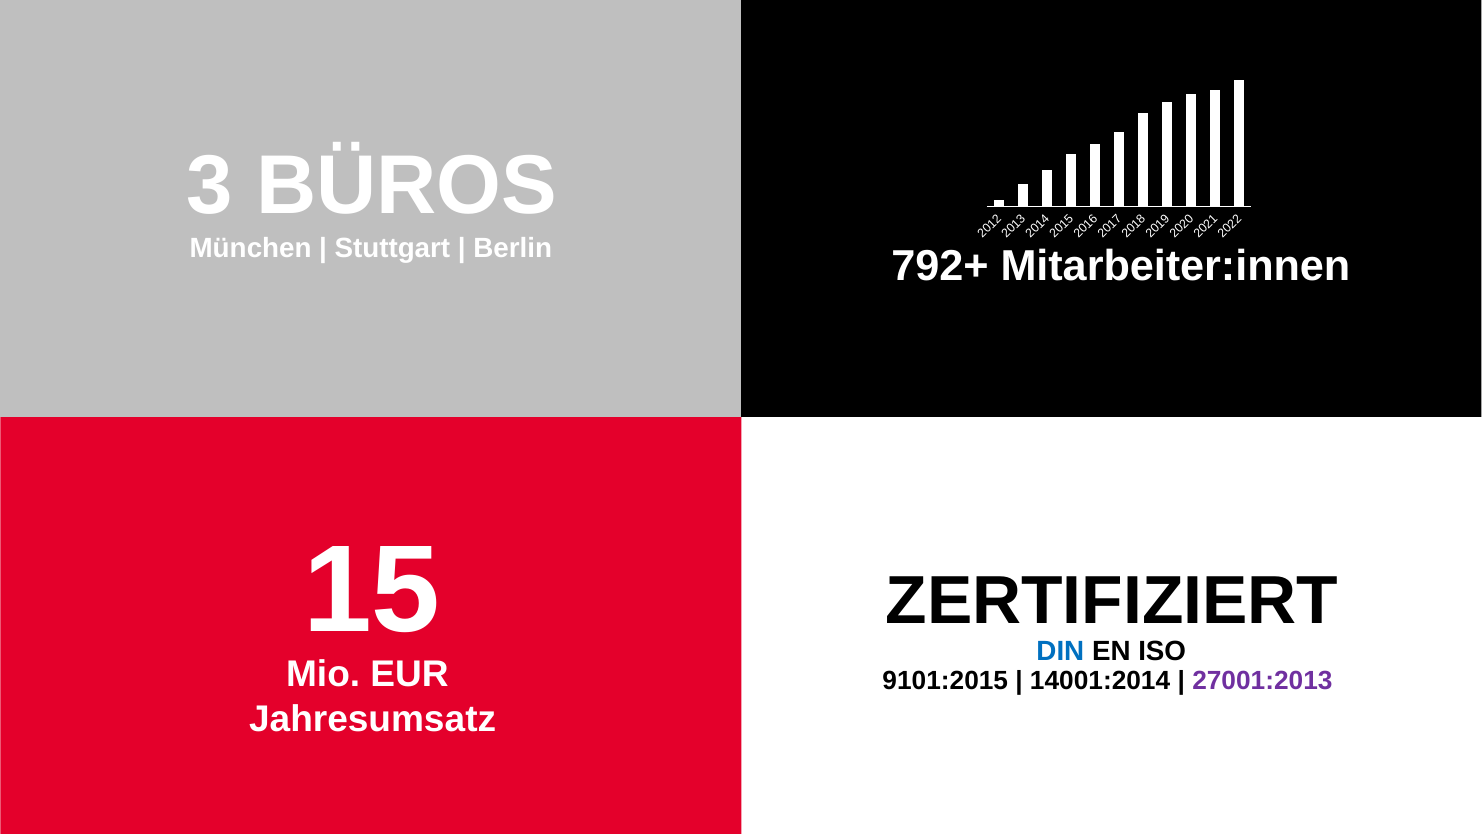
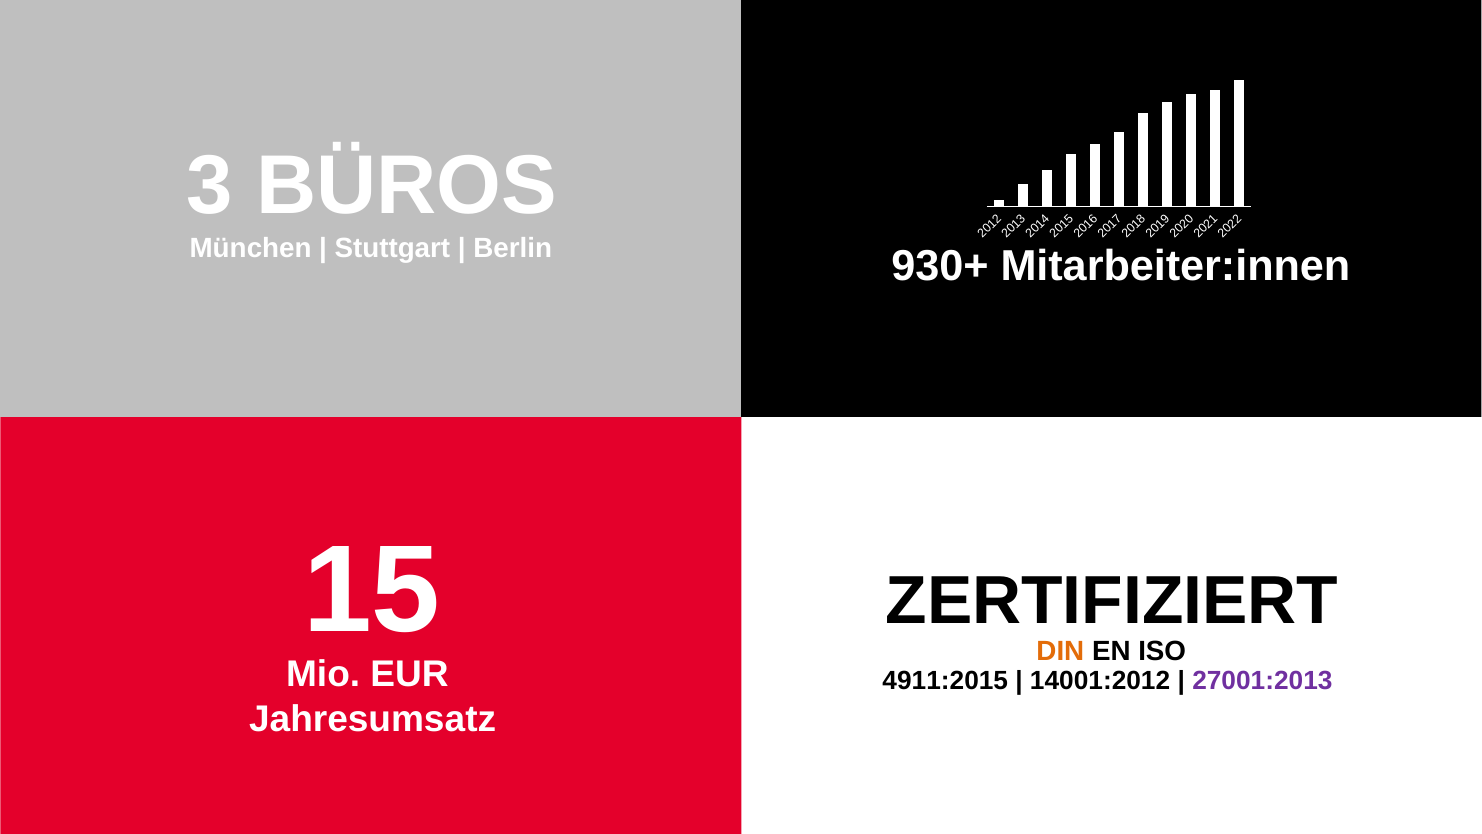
792+: 792+ -> 930+ (940, 266)
DIN colour: blue -> orange (1060, 651)
9101:2015: 9101:2015 -> 4911:2015 (945, 680)
14001:2014: 14001:2014 -> 14001:2012 (1100, 680)
